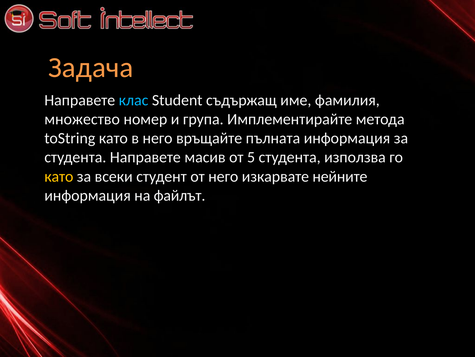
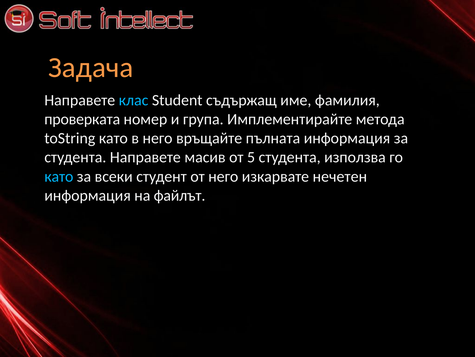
множество: множество -> проверката (82, 119)
като colour: yellow -> light blue (59, 176)
нейните: нейните -> нечетен (340, 176)
